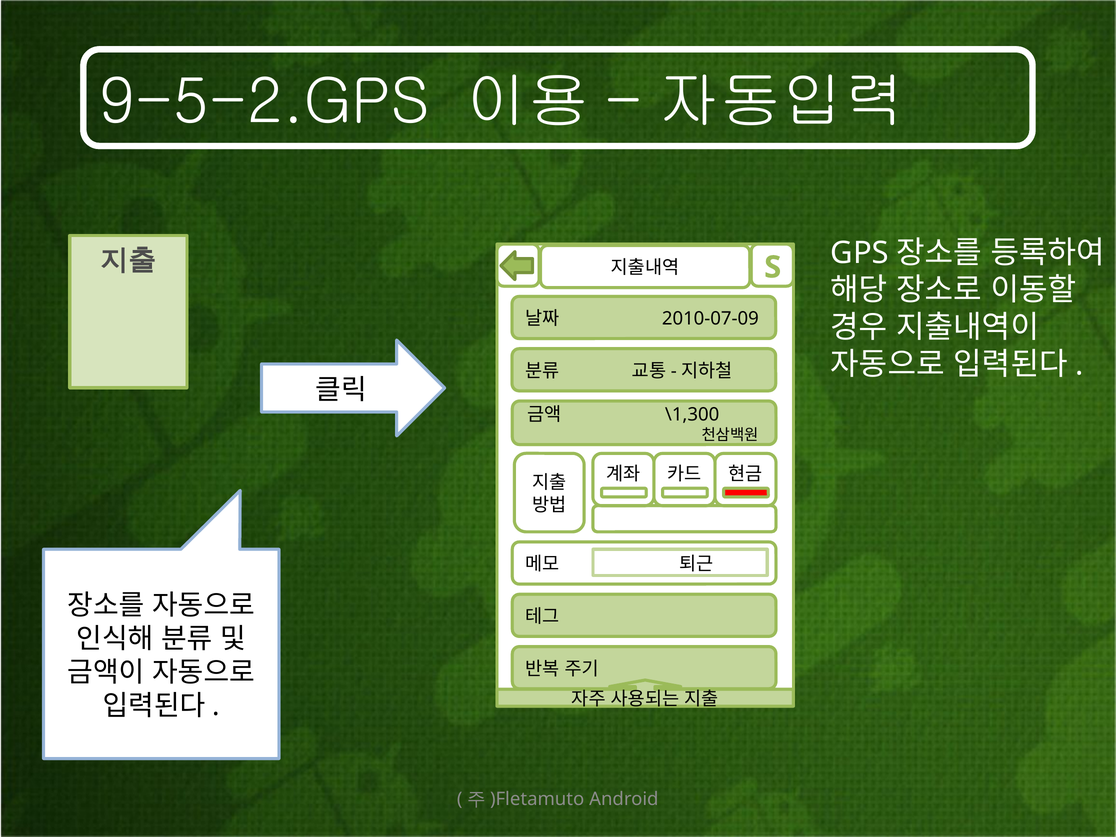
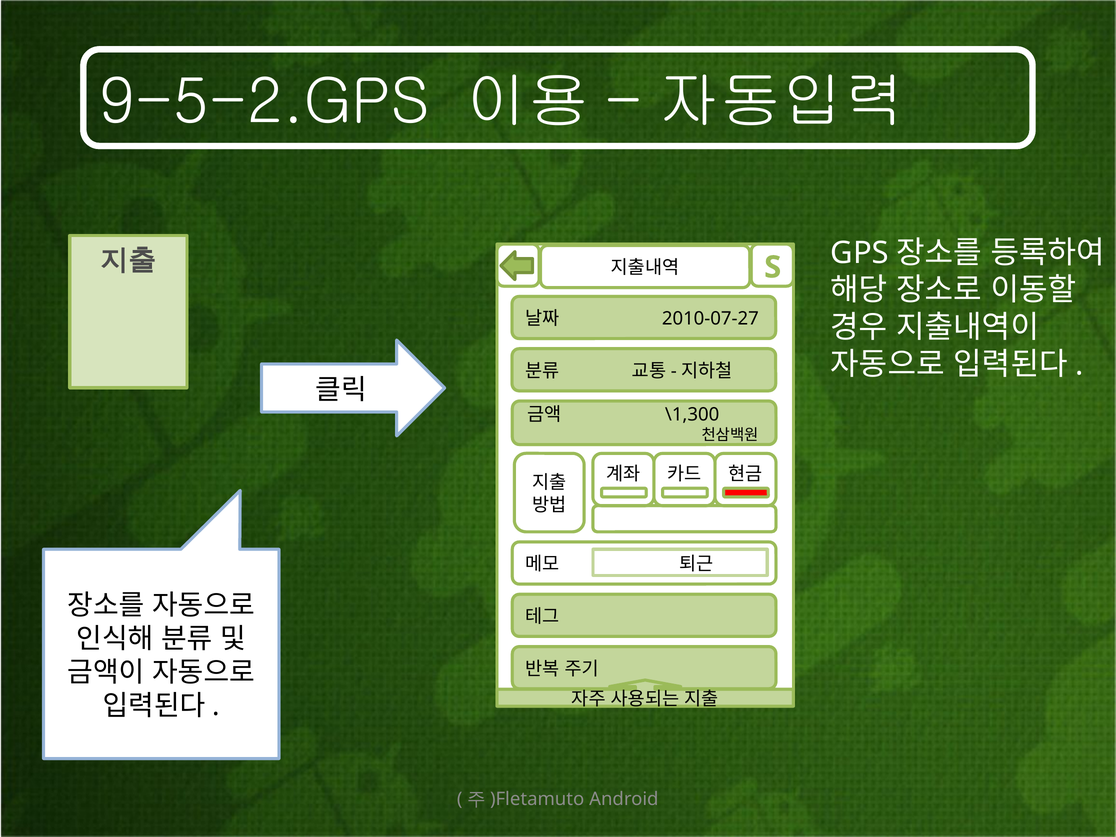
2010-07-09: 2010-07-09 -> 2010-07-27 (710, 319)
